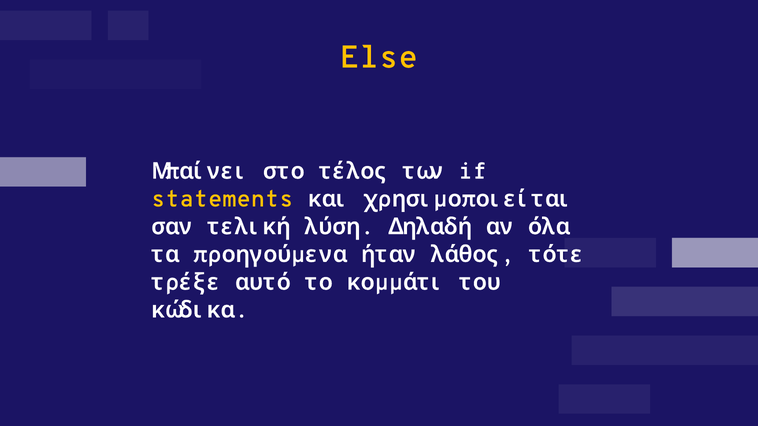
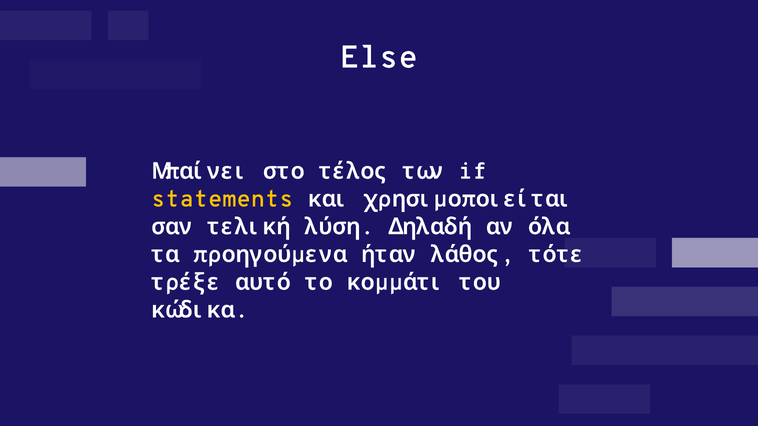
Else colour: yellow -> white (379, 57)
